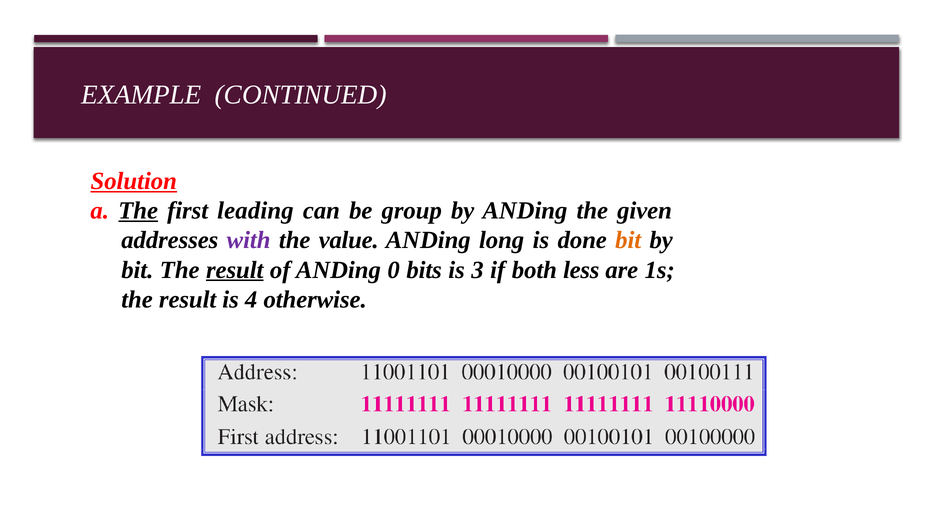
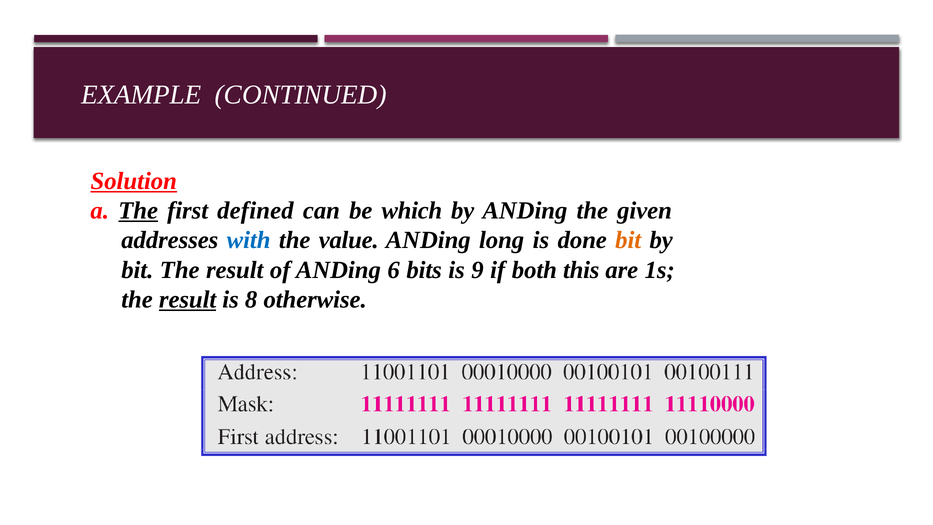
leading: leading -> defined (255, 211)
group: group -> which (412, 211)
with colour: purple -> blue (249, 240)
result underline: present -> none (235, 270)
0: 0 -> 6 (394, 270)
3: 3 -> 9 (477, 270)
less: less -> this (581, 270)
result underline: none -> present (188, 299)
4: 4 -> 8 (251, 299)
